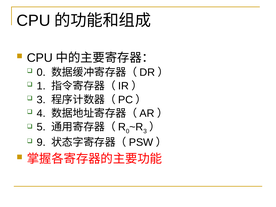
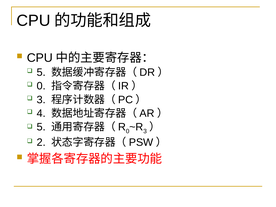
0: 0 -> 5 (41, 72)
1: 1 -> 0 (41, 86)
9: 9 -> 2 (41, 142)
